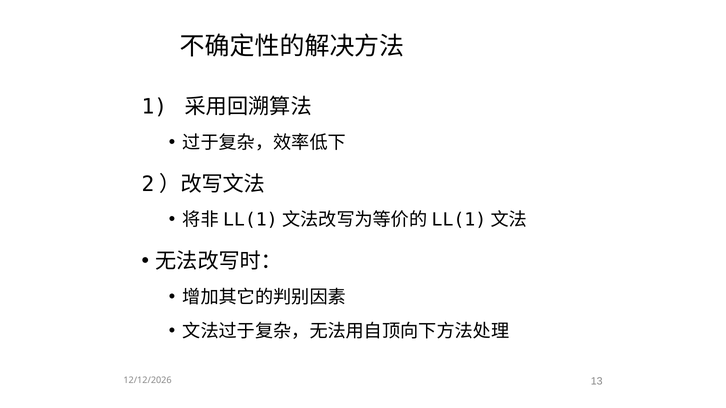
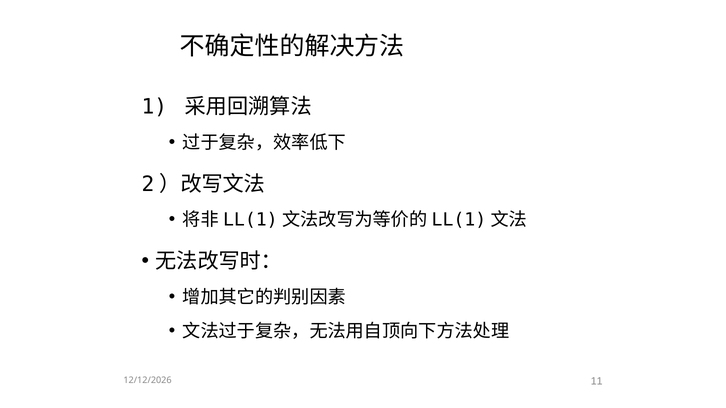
13: 13 -> 11 (597, 382)
